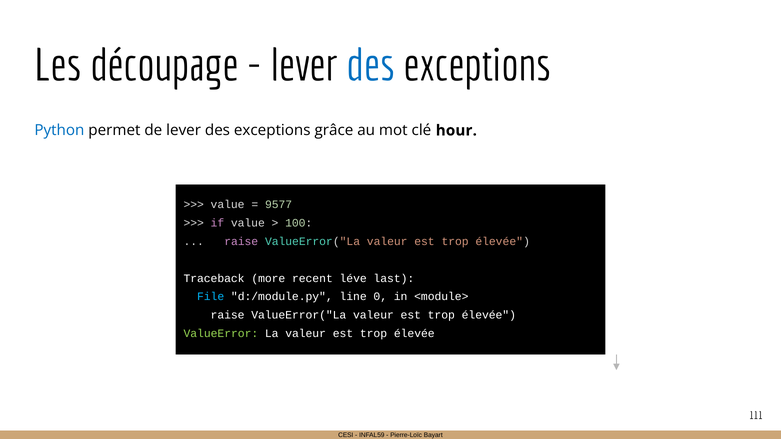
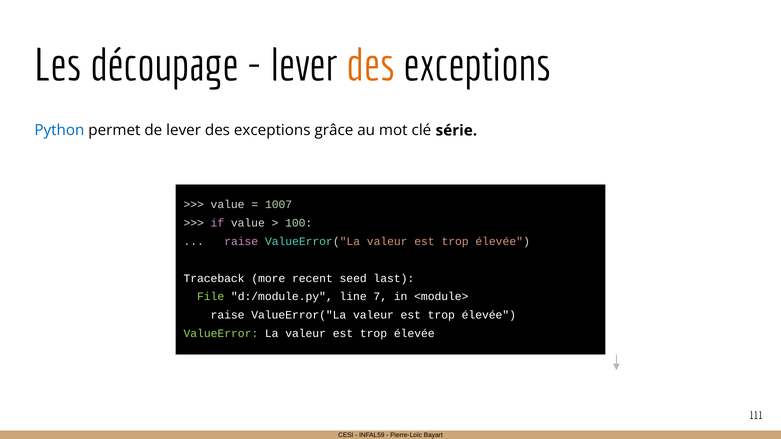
des colour: blue -> orange (371, 66)
hour: hour -> série (456, 131)
9577: 9577 -> 1007 (279, 205)
léve: léve -> seed (353, 279)
File colour: light blue -> light green (211, 297)
0: 0 -> 7 (380, 297)
